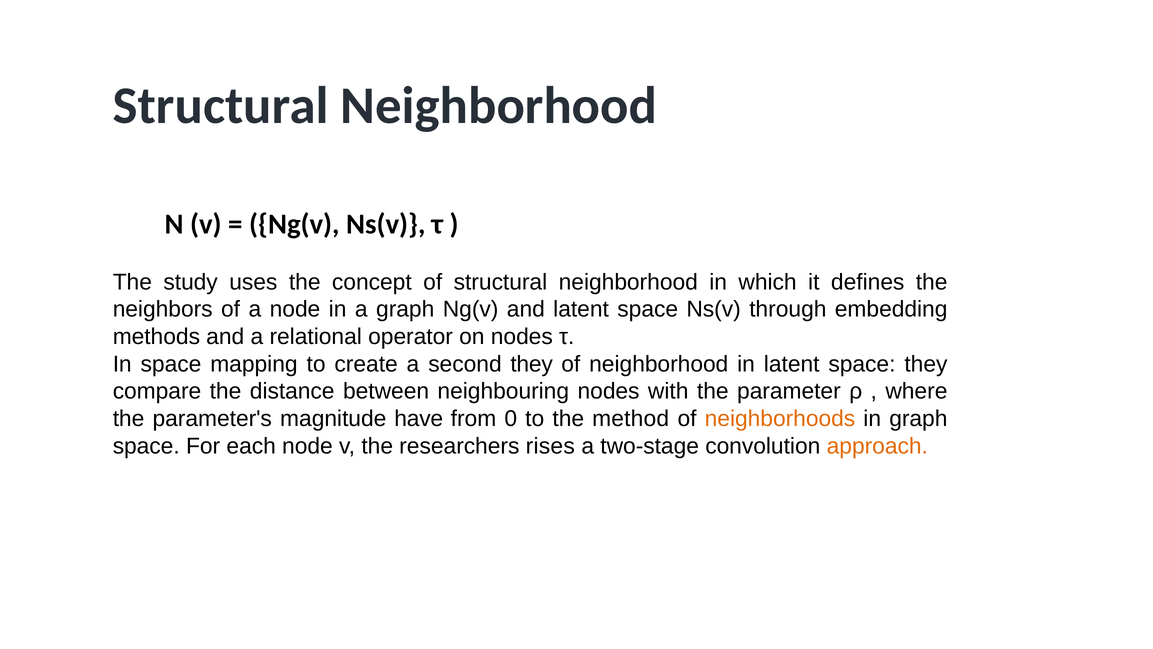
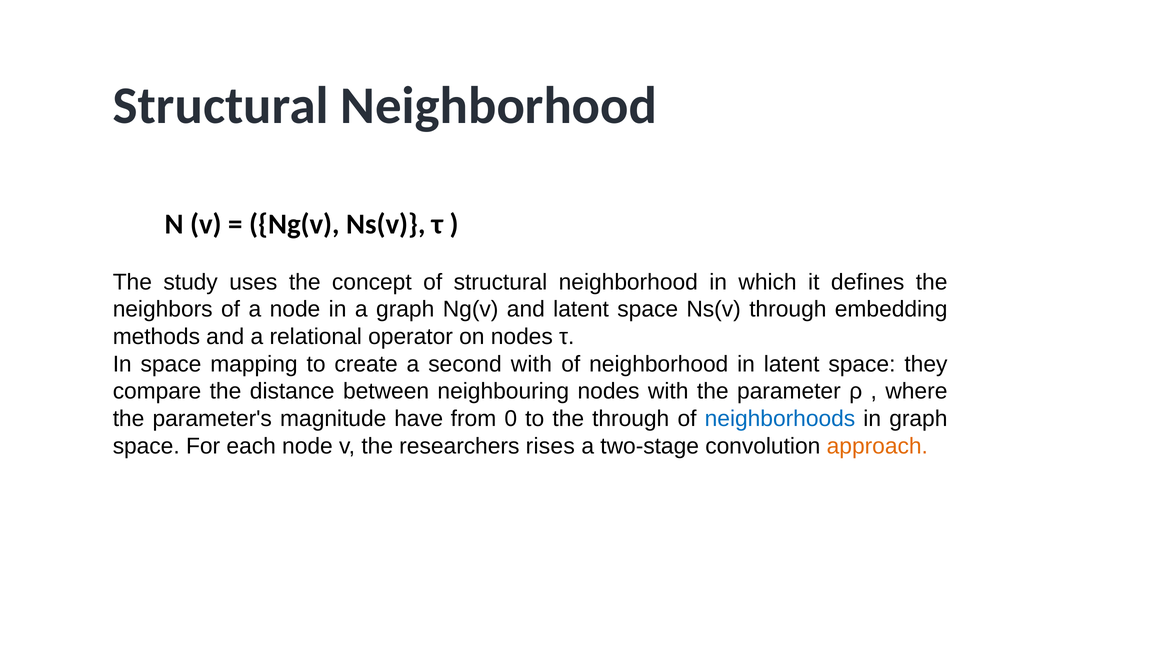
second they: they -> with (531, 364)
the method: method -> through (631, 419)
neighborhoods colour: orange -> blue (780, 419)
